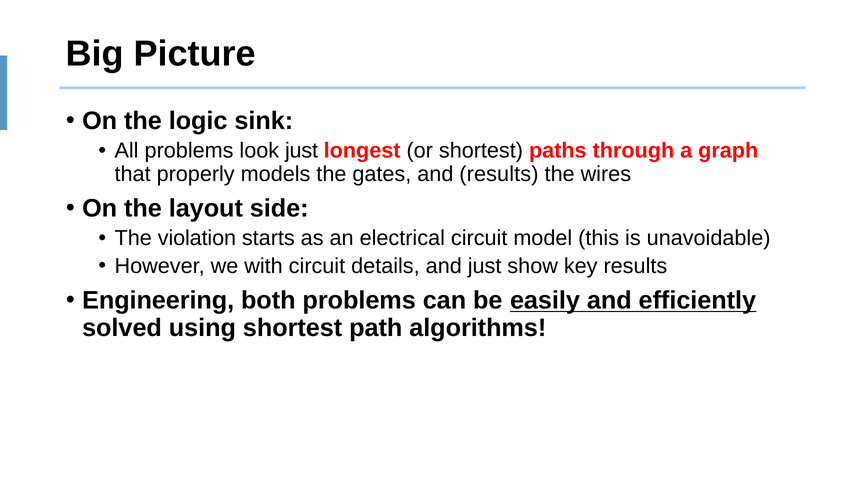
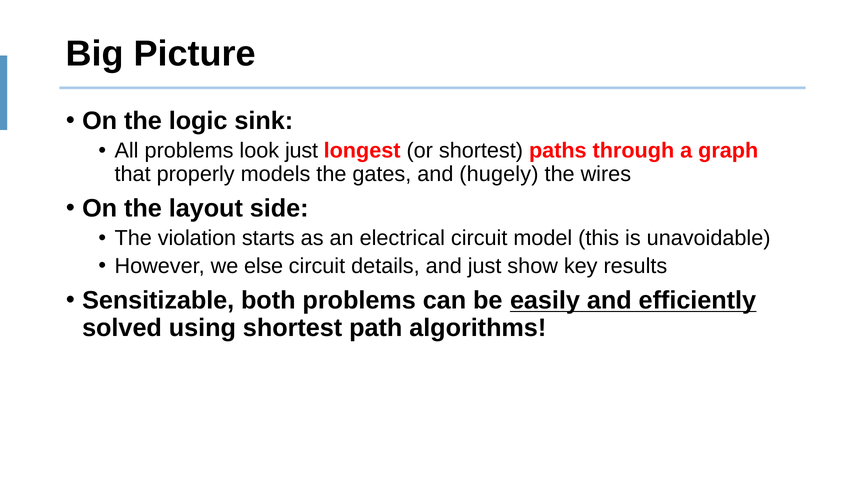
and results: results -> hugely (499, 174)
with: with -> else (264, 266)
Engineering: Engineering -> Sensitizable (158, 300)
